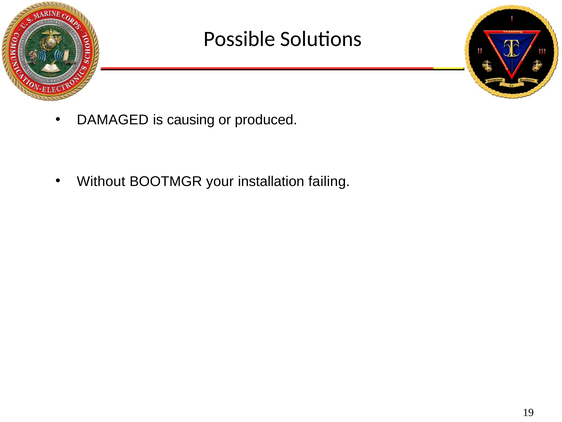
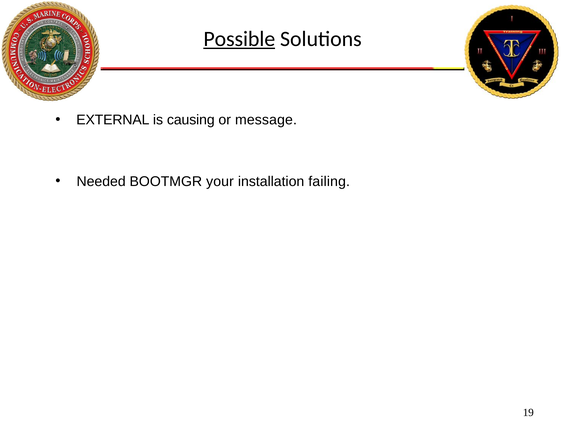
Possible underline: none -> present (239, 39)
DAMAGED: DAMAGED -> EXTERNAL (113, 120)
produced: produced -> message (266, 120)
Without: Without -> Needed (101, 181)
